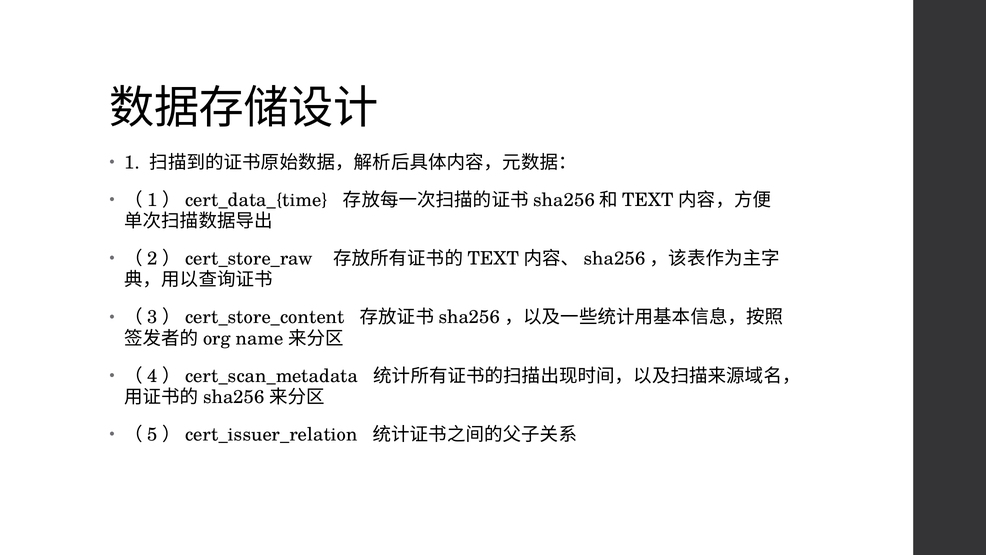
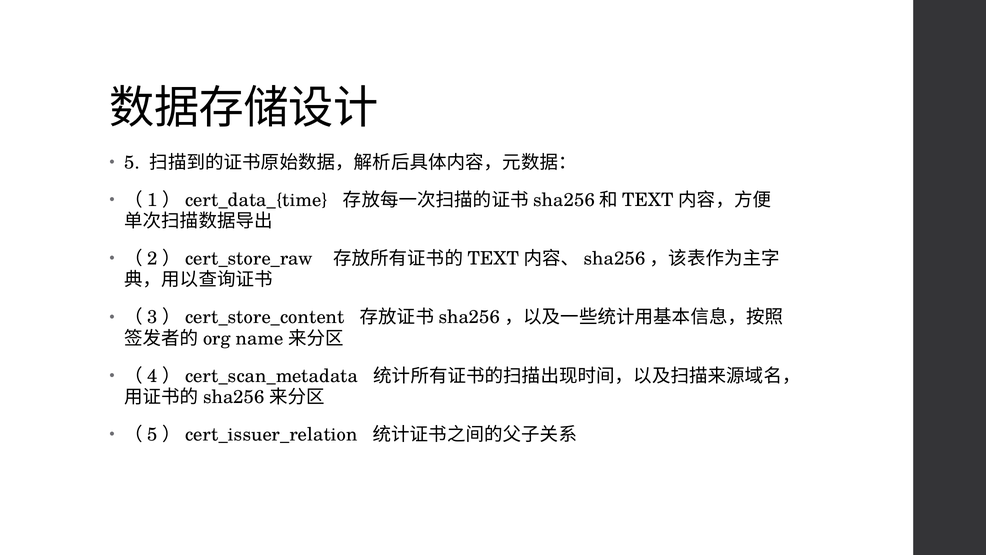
1: 1 -> 5 (132, 162)
